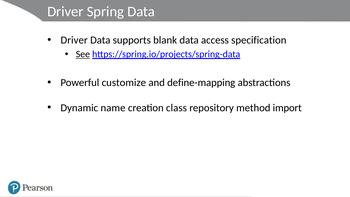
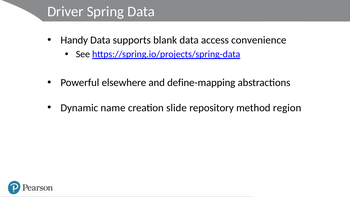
Driver: Driver -> Handy (74, 40)
specification: specification -> convenience (259, 40)
See underline: present -> none (83, 54)
customize: customize -> elsewhere (124, 83)
class: class -> slide (176, 108)
import: import -> region (287, 108)
